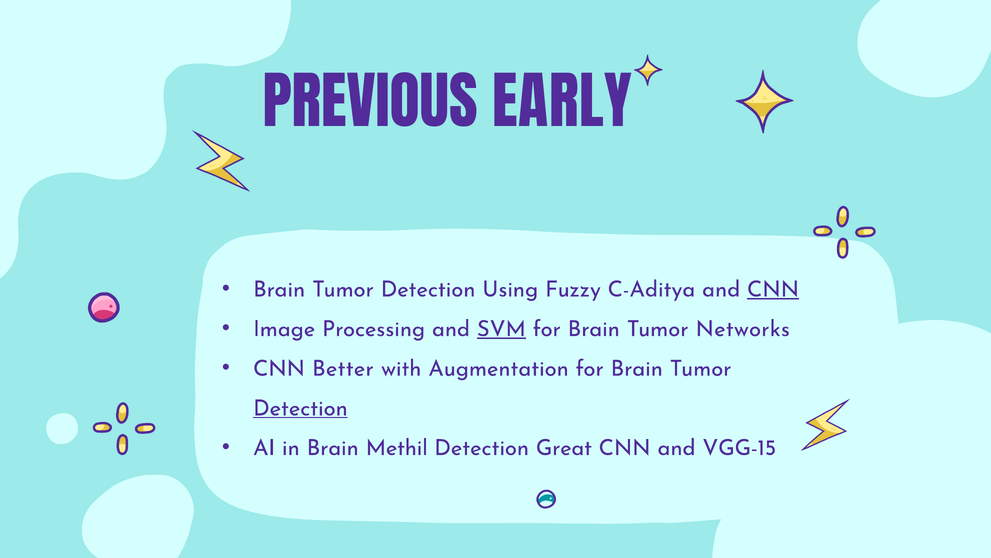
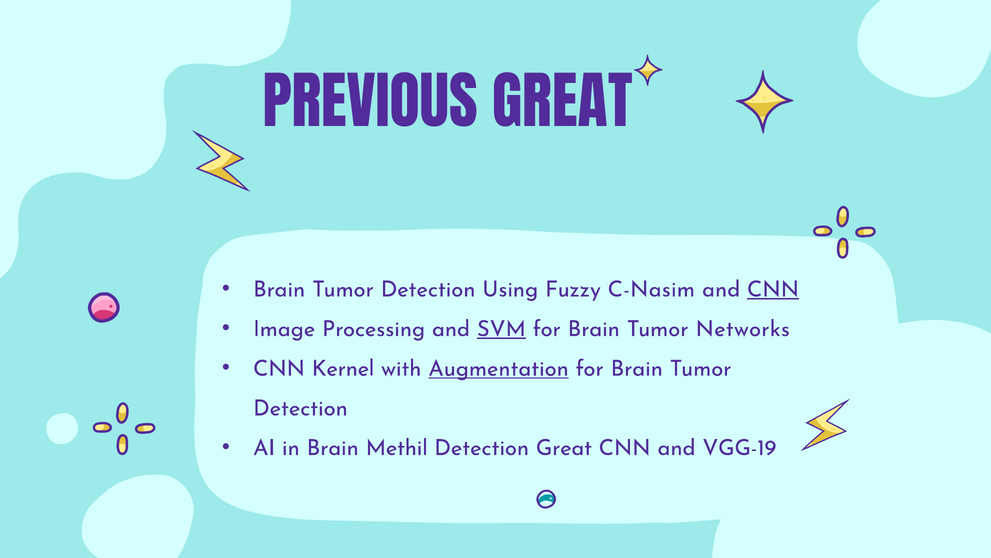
PREVIOUS EARLY: EARLY -> GREAT (562, 105)
C-Aditya: C-Aditya -> C-Nasim (651, 289)
Better: Better -> Kernel (343, 368)
Augmentation underline: none -> present (499, 368)
Detection underline: present -> none (300, 408)
VGG-15: VGG-15 -> VGG-19 (739, 447)
